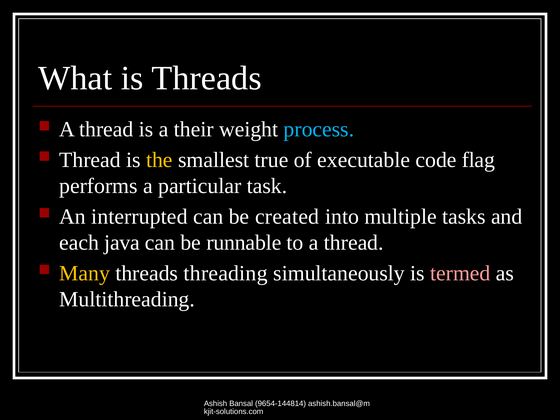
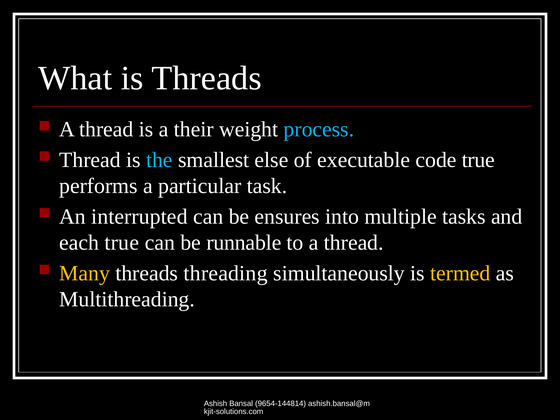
the colour: yellow -> light blue (159, 160)
true: true -> else (272, 160)
code flag: flag -> true (478, 160)
created: created -> ensures (287, 217)
each java: java -> true (122, 243)
termed colour: pink -> yellow (460, 273)
